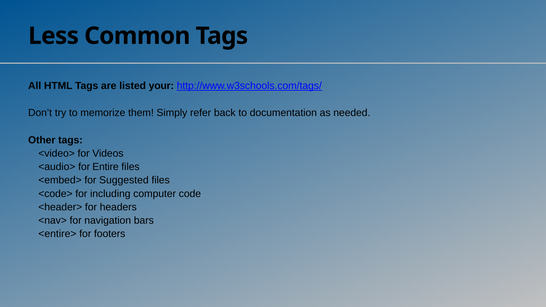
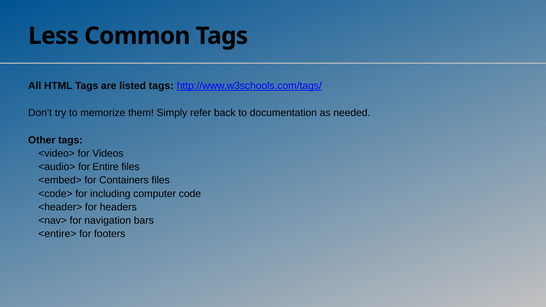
listed your: your -> tags (161, 86)
Suggested: Suggested -> Containers (124, 180)
